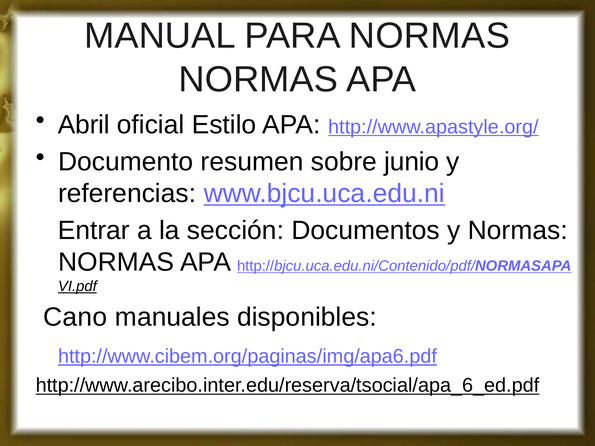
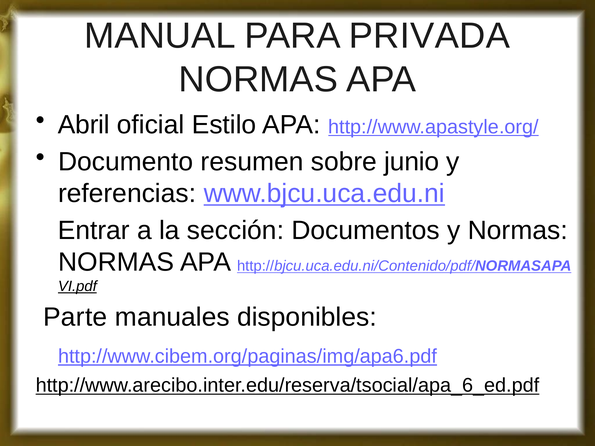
PARA NORMAS: NORMAS -> PRIVADA (429, 36)
Cano: Cano -> Parte (75, 317)
